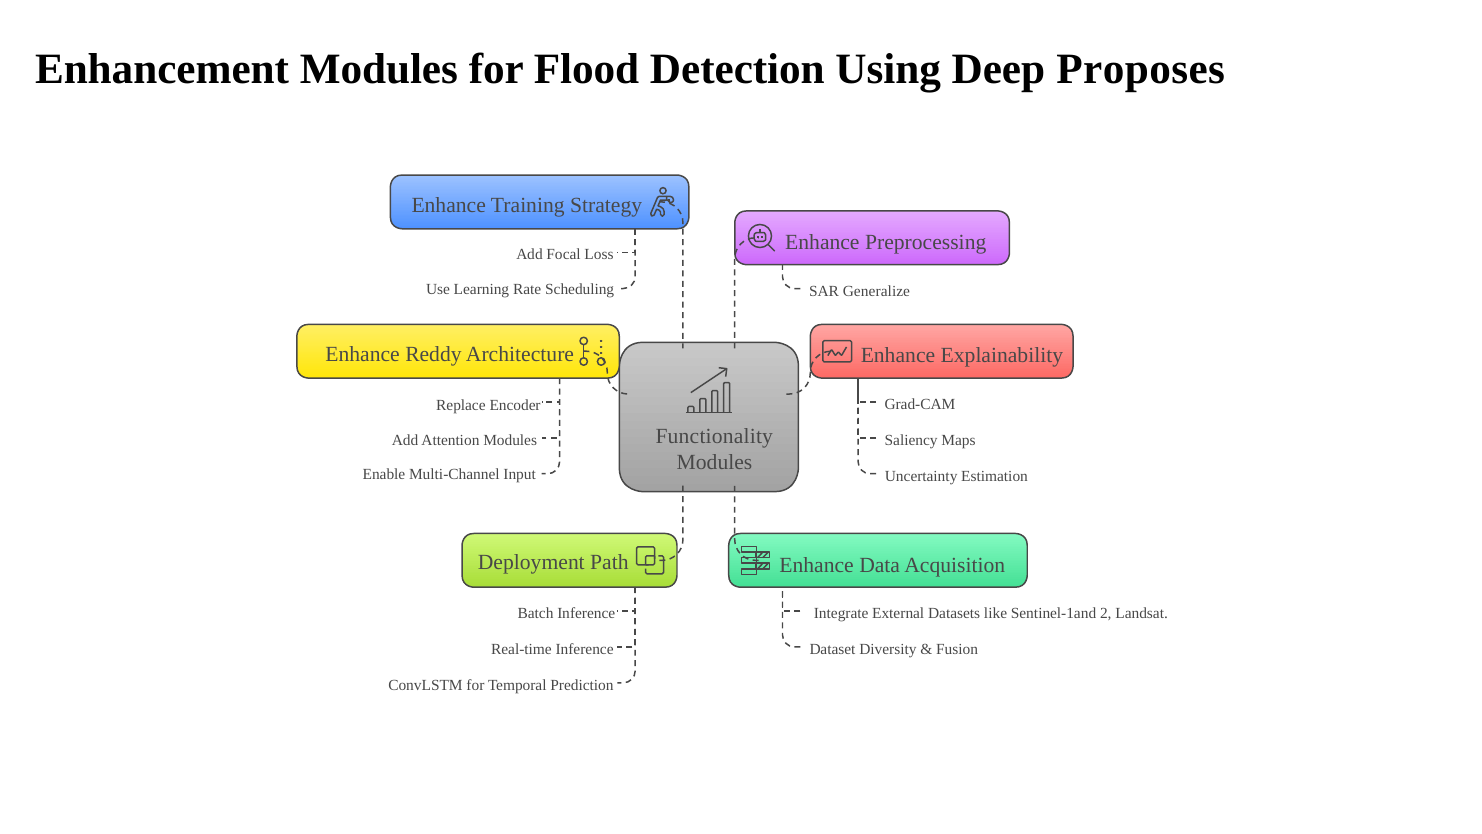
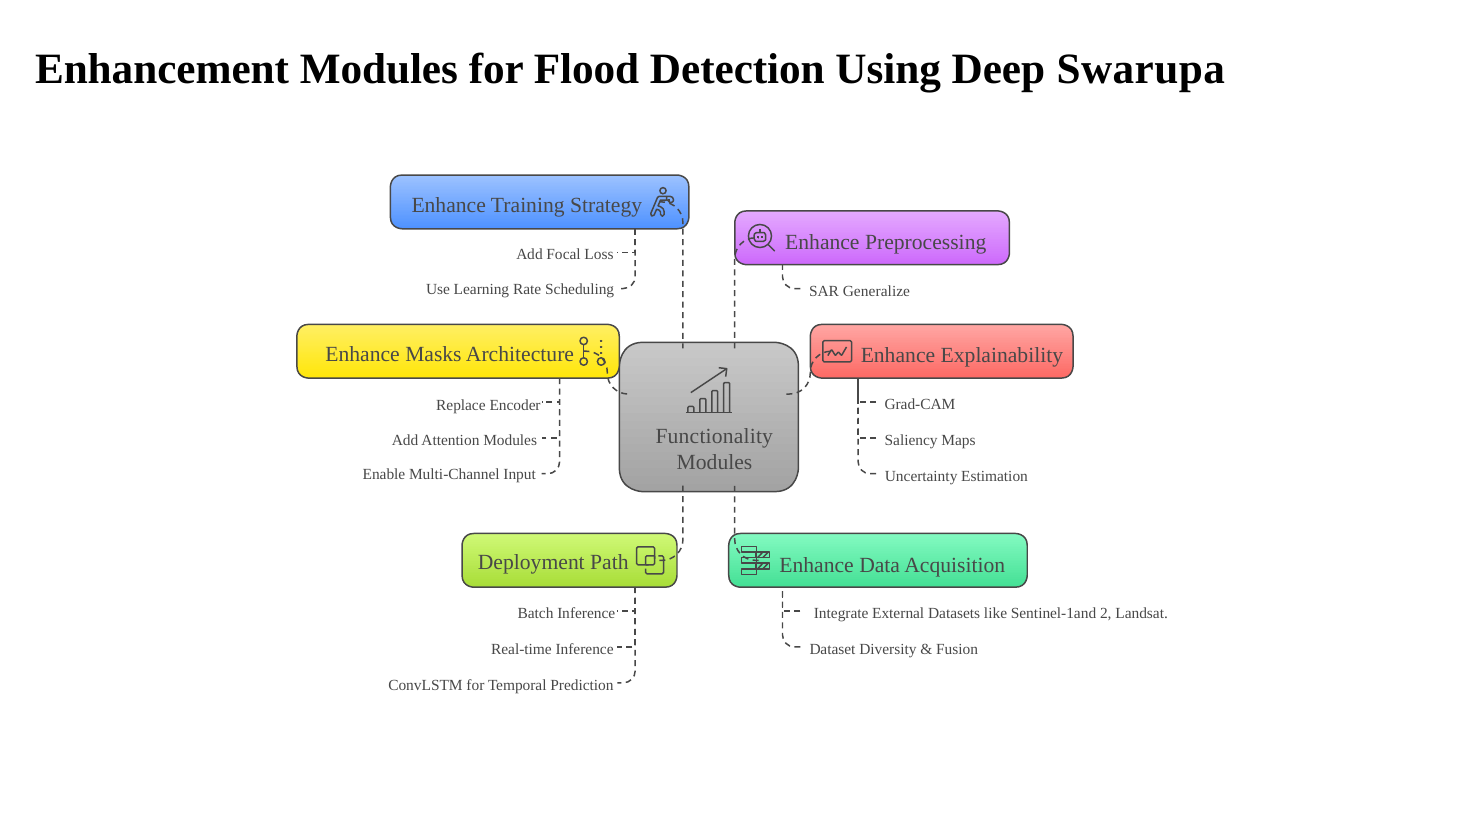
Proposes: Proposes -> Swarupa (1141, 69)
Reddy: Reddy -> Masks (433, 354)
